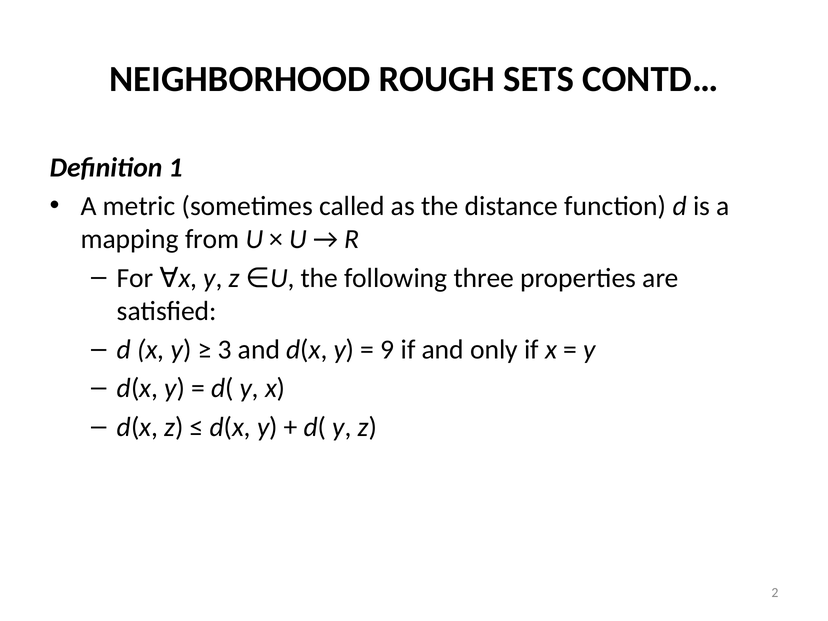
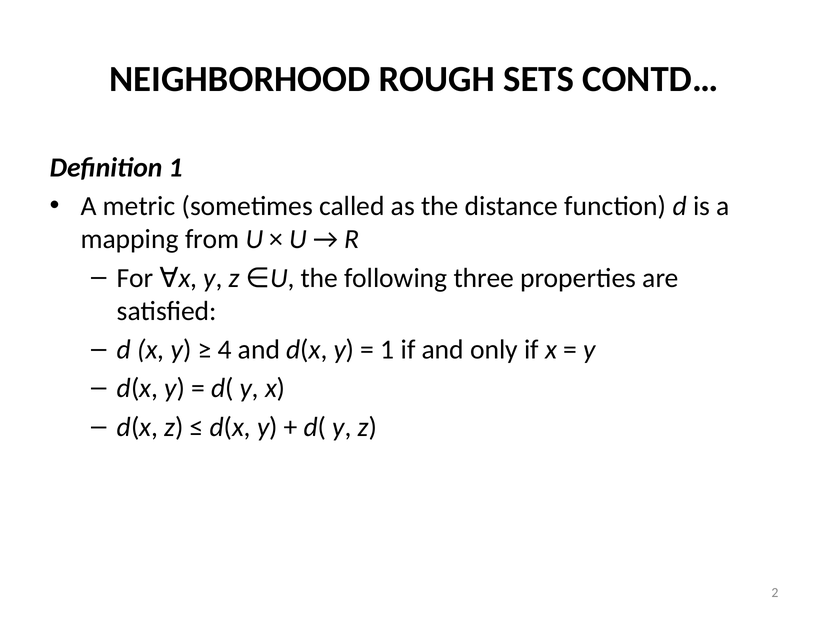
3: 3 -> 4 (225, 350)
9: 9 -> 1 (387, 350)
